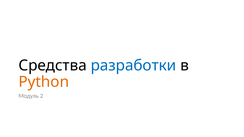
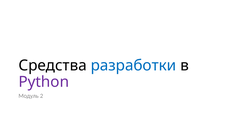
Python colour: orange -> purple (44, 82)
